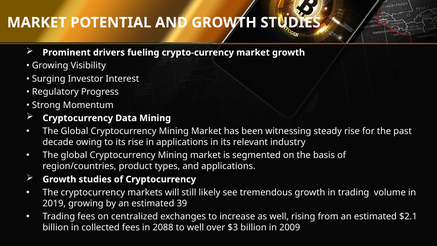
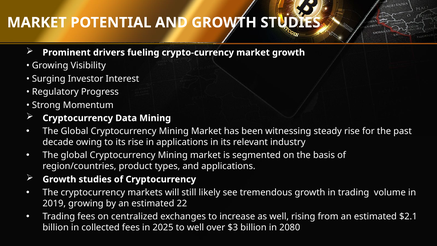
39: 39 -> 22 (182, 203)
2088: 2088 -> 2025 (163, 227)
2009: 2009 -> 2080 (290, 227)
